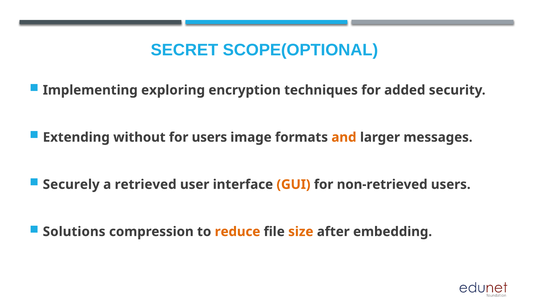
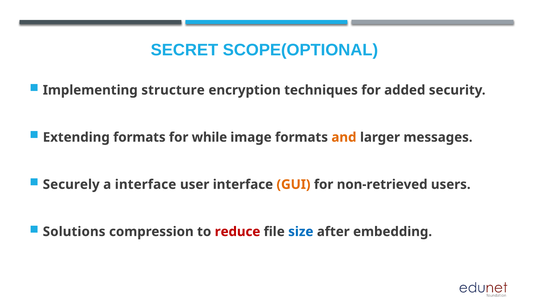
exploring: exploring -> structure (173, 90)
Extending without: without -> formats (139, 137)
for users: users -> while (209, 137)
a retrieved: retrieved -> interface (146, 184)
reduce colour: orange -> red (238, 232)
size colour: orange -> blue (301, 232)
